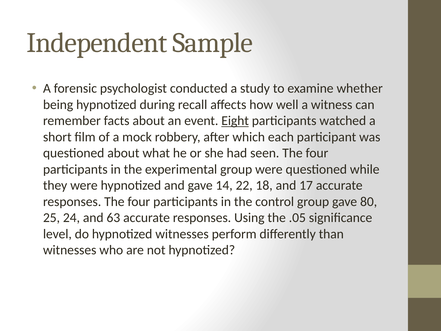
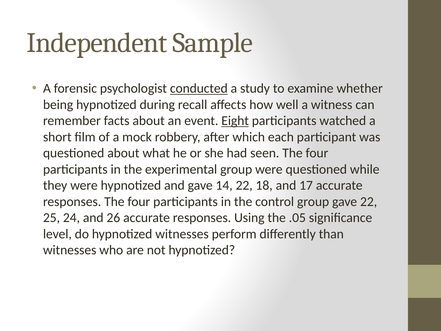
conducted underline: none -> present (199, 88)
gave 80: 80 -> 22 (369, 201)
63: 63 -> 26 (113, 218)
